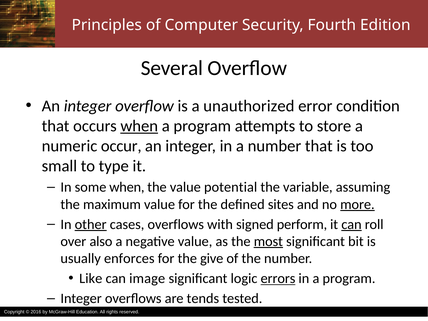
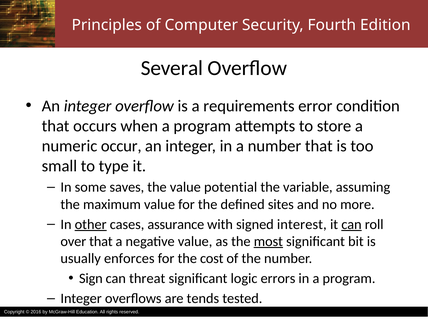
unauthorized: unauthorized -> requirements (249, 106)
when underline: present -> none (139, 126)
some when: when -> saves (127, 187)
more underline: present -> none (357, 204)
cases overflows: overflows -> assurance (176, 224)
perform: perform -> interest (302, 224)
over also: also -> that (101, 241)
give: give -> cost (212, 259)
Like: Like -> Sign (91, 279)
image: image -> threat (147, 279)
errors underline: present -> none (278, 279)
